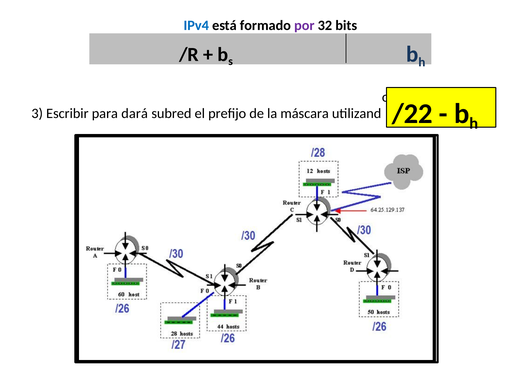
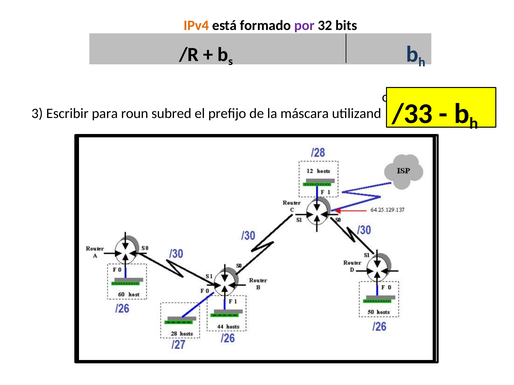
IPv4 colour: blue -> orange (196, 25)
/22: /22 -> /33 (412, 114)
dará: dará -> roun (135, 114)
